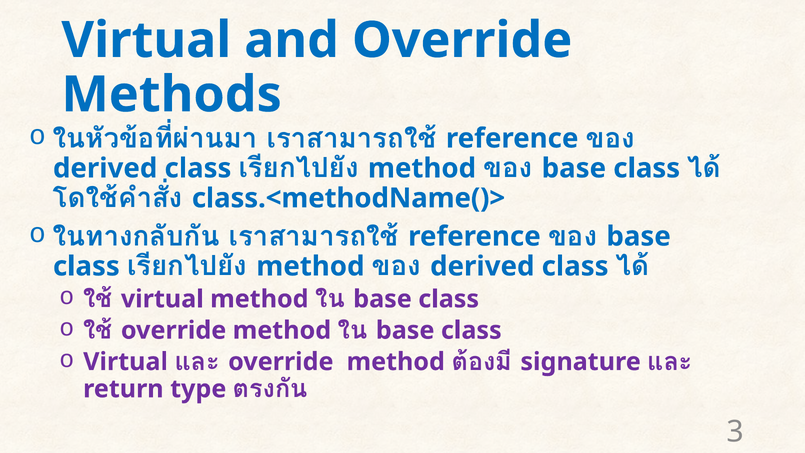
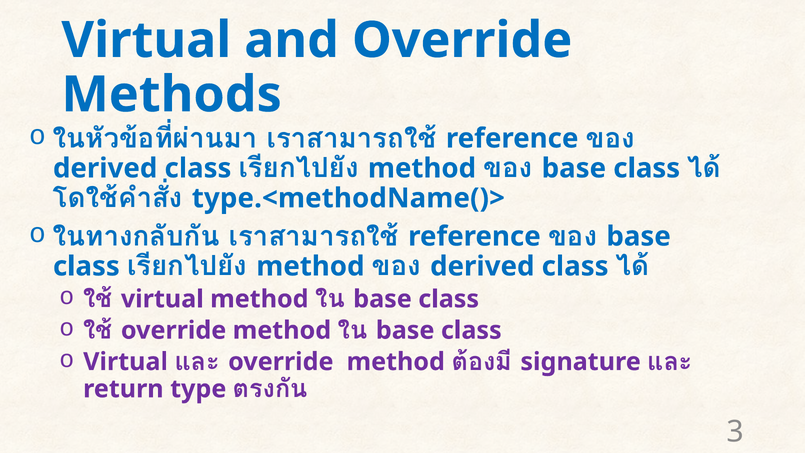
class.<methodName()>: class.<methodName()> -> type.<methodName()> (348, 198)
